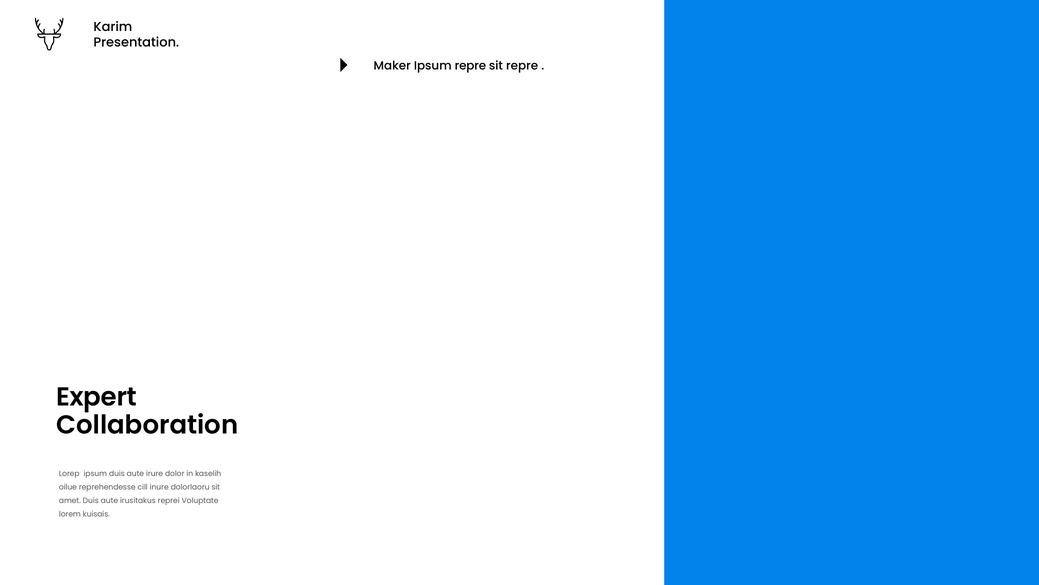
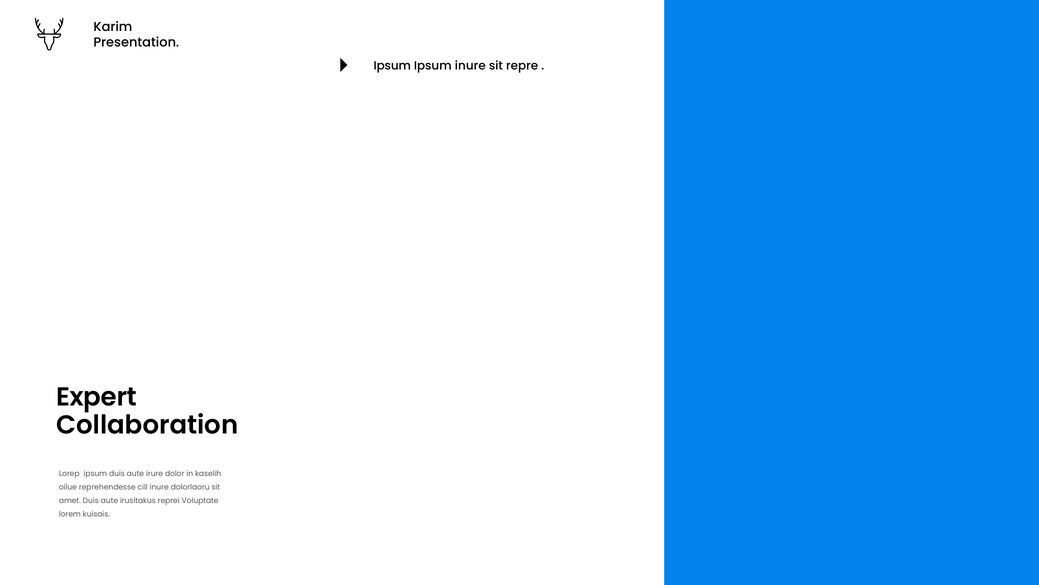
Maker: Maker -> Ipsum (392, 66)
Ipsum repre: repre -> inure (470, 66)
